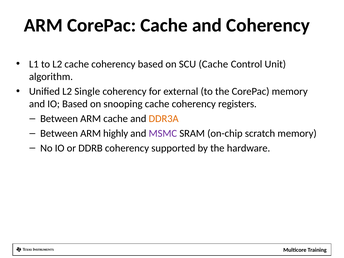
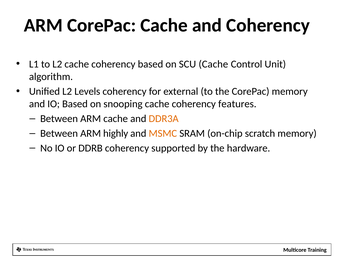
Single: Single -> Levels (87, 91)
registers: registers -> features (237, 104)
MSMC colour: purple -> orange (163, 133)
